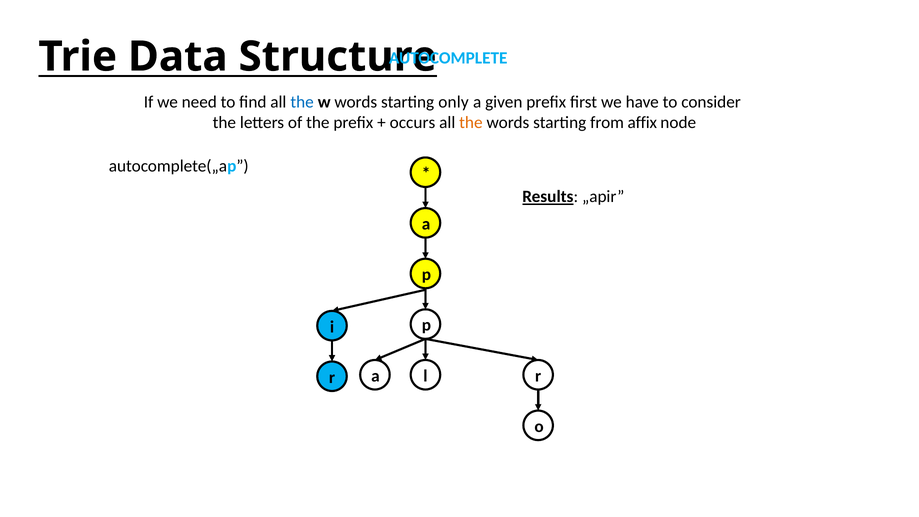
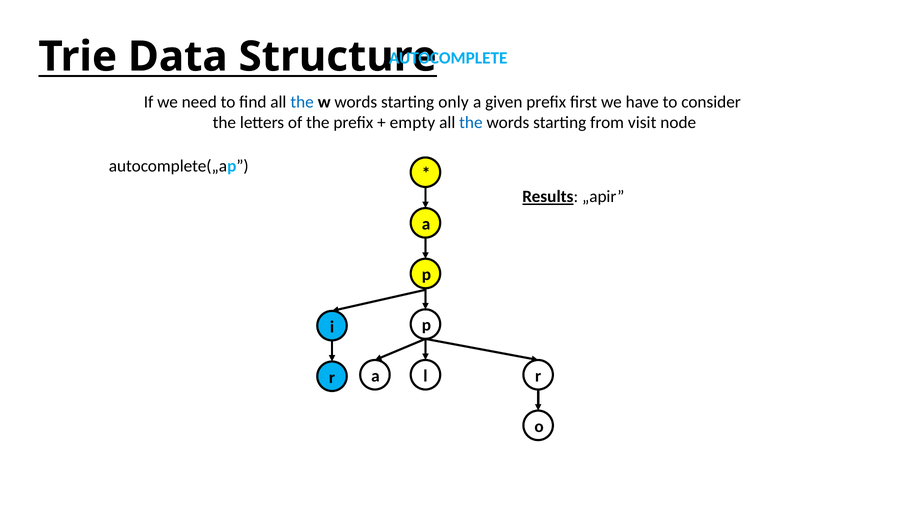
occurs: occurs -> empty (412, 123)
the colour: orange -> blue (471, 123)
affix: affix -> visit (642, 123)
